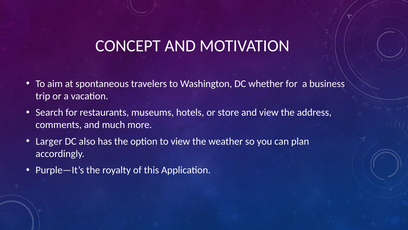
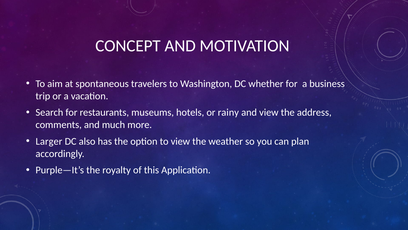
store: store -> rainy (228, 112)
